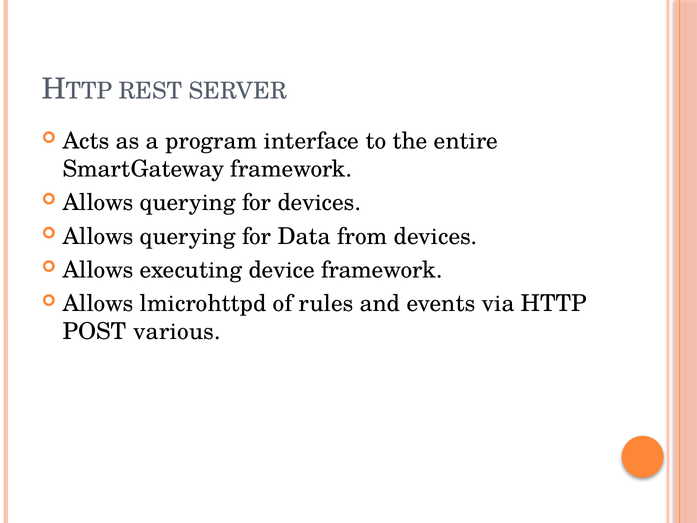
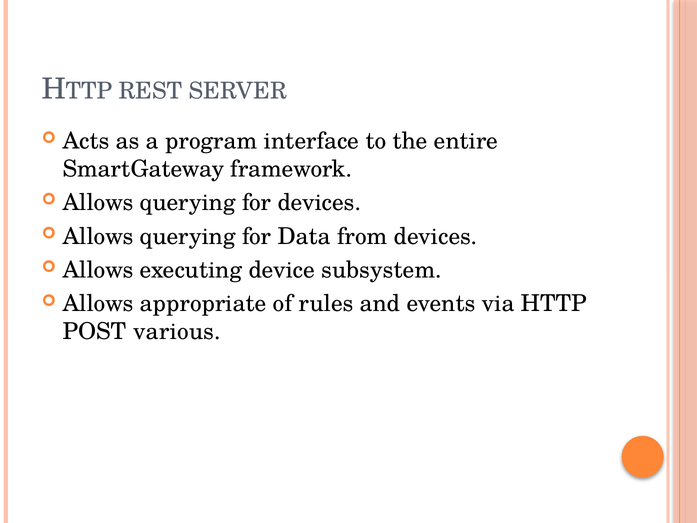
device framework: framework -> subsystem (382, 270)
lmicrohttpd: lmicrohttpd -> appropriate (203, 304)
